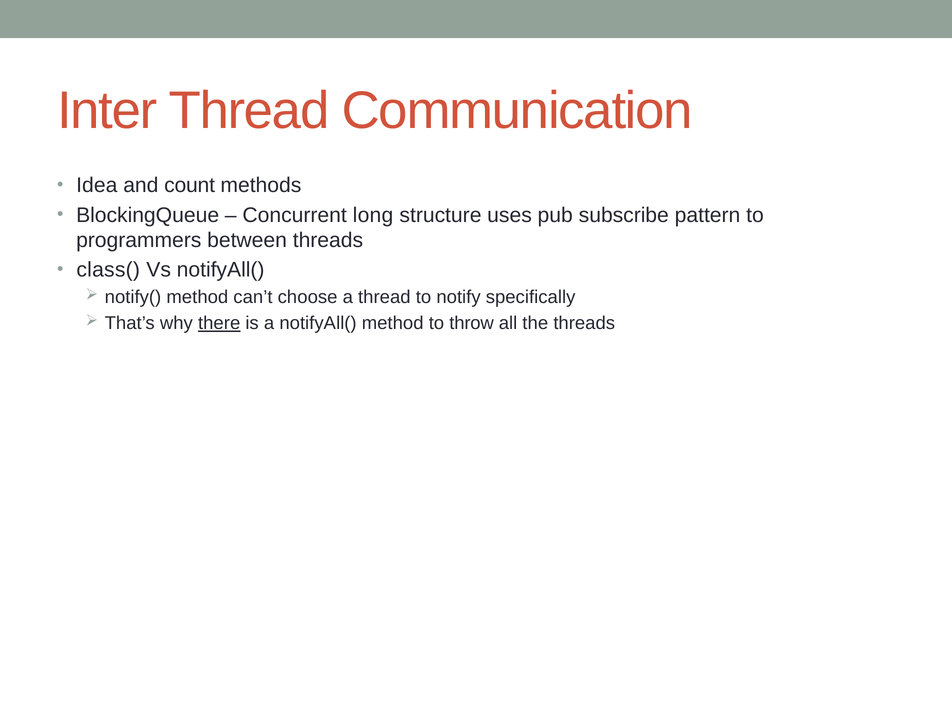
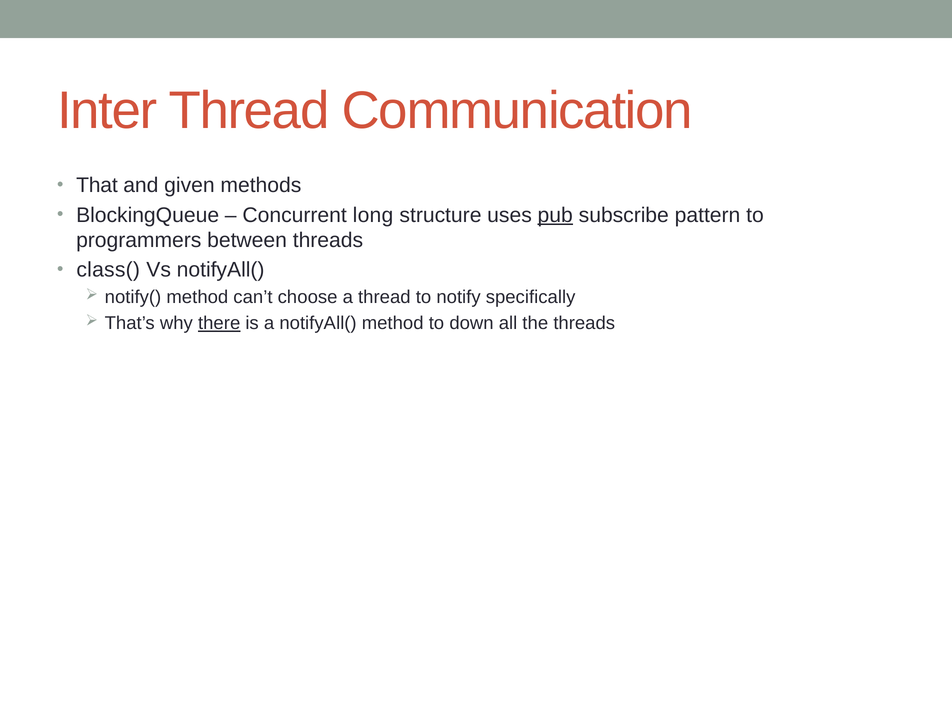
Idea: Idea -> That (97, 185)
count: count -> given (189, 185)
pub underline: none -> present (555, 215)
throw: throw -> down (471, 323)
